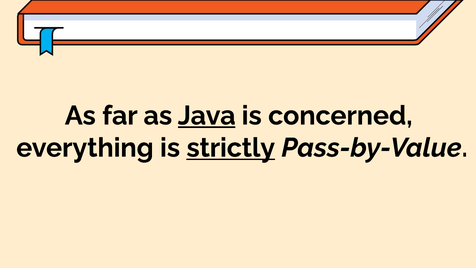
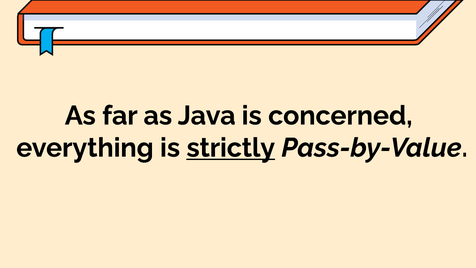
Java underline: present -> none (207, 116)
